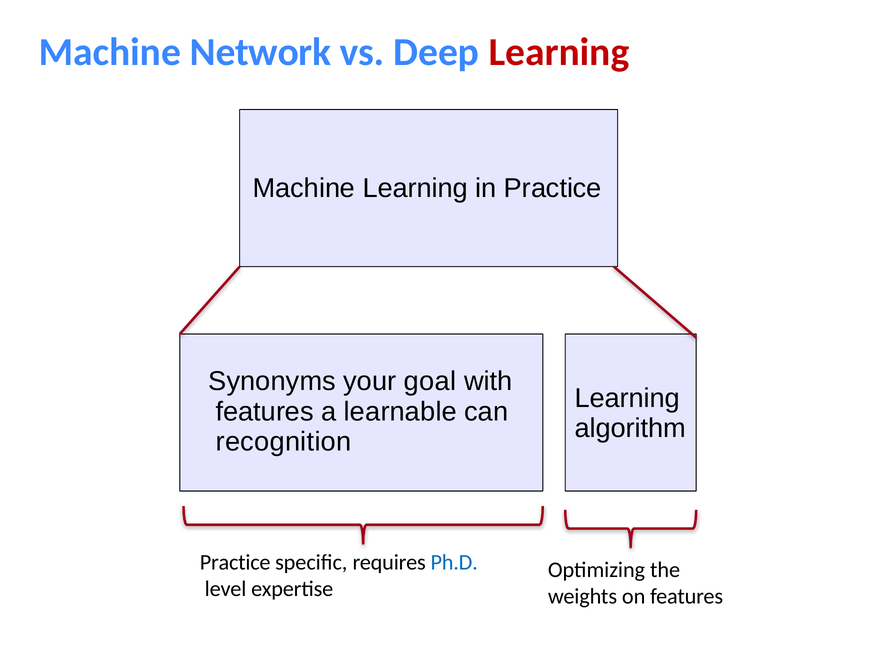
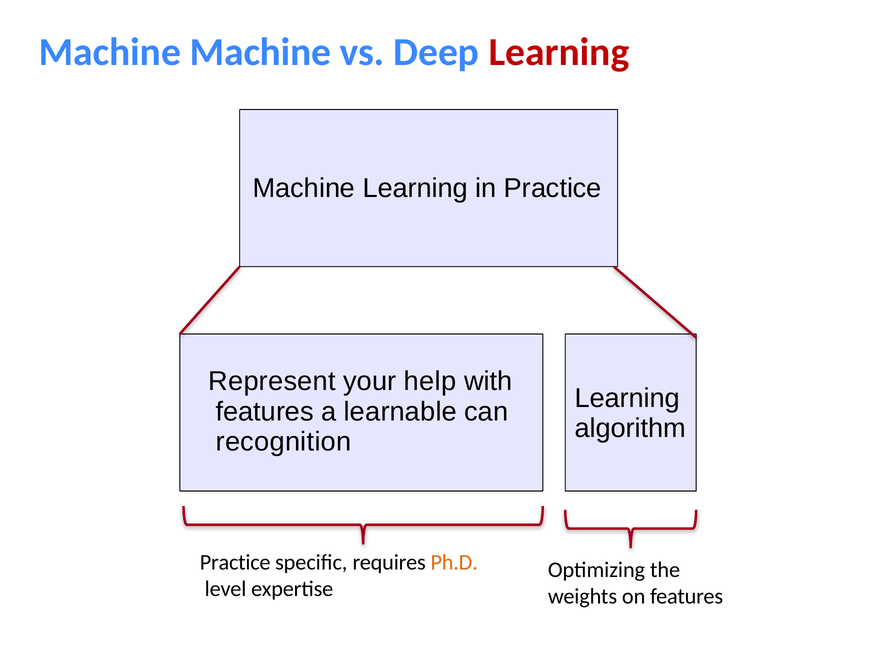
Machine Network: Network -> Machine (260, 52)
Synonyms: Synonyms -> Represent (272, 382)
goal: goal -> help (430, 382)
Ph.D colour: blue -> orange (454, 563)
